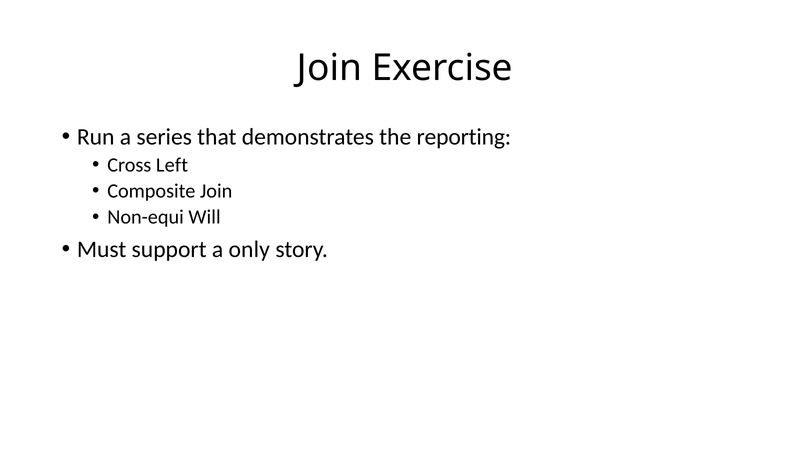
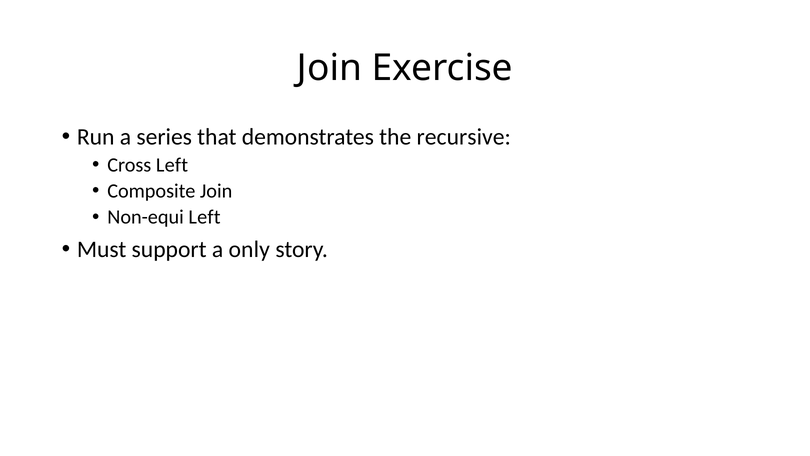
reporting: reporting -> recursive (464, 137)
Non-equi Will: Will -> Left (205, 217)
